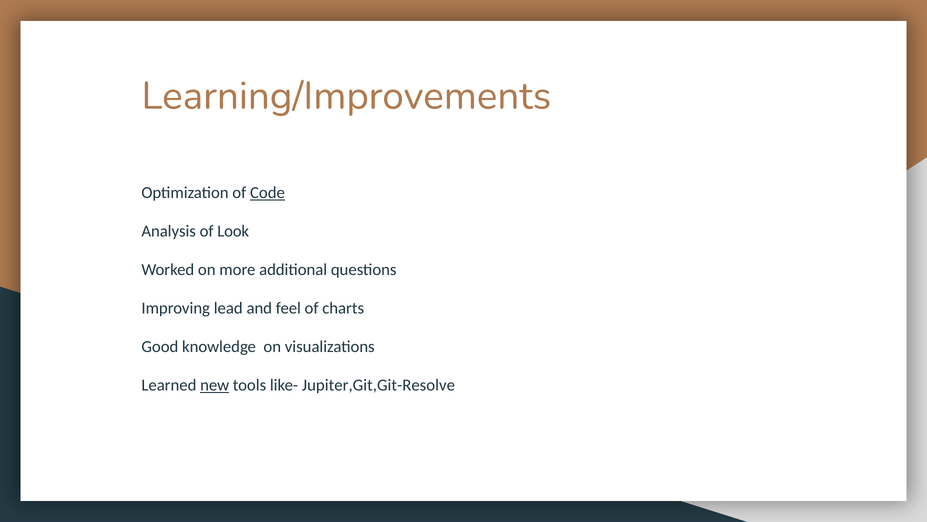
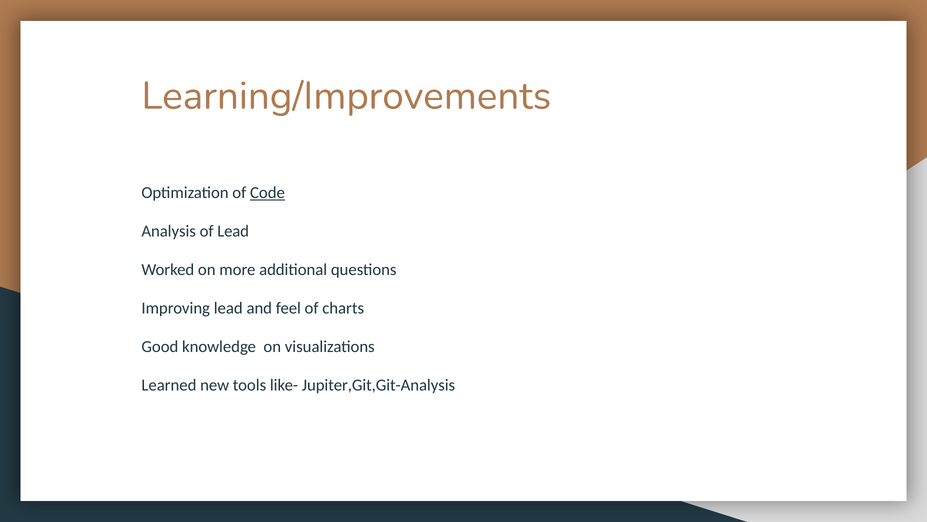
of Look: Look -> Lead (233, 231)
new underline: present -> none (215, 385)
Jupiter,Git,Git-Resolve: Jupiter,Git,Git-Resolve -> Jupiter,Git,Git-Analysis (378, 385)
